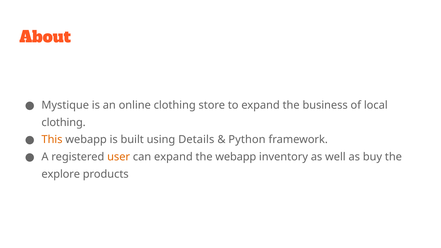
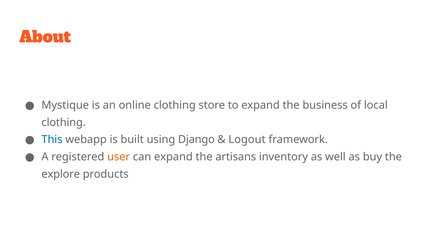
This colour: orange -> blue (52, 140)
Details: Details -> Django (196, 140)
Python: Python -> Logout (247, 140)
the webapp: webapp -> artisans (236, 157)
